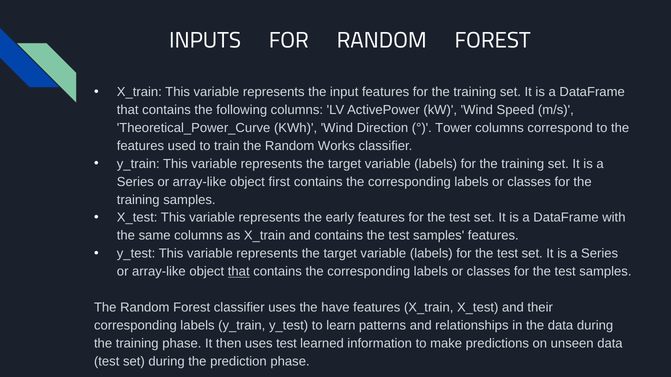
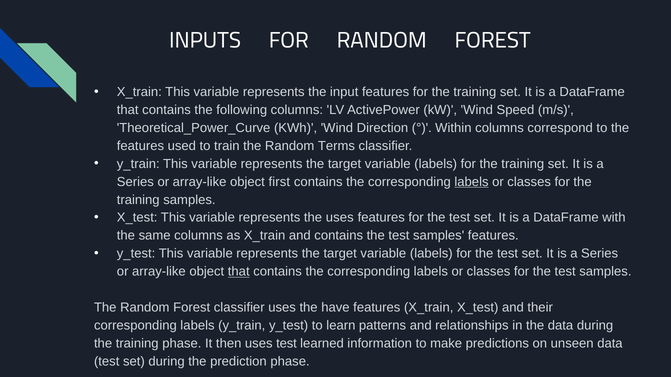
Tower: Tower -> Within (453, 128)
Works: Works -> Terms (336, 146)
labels underline: none -> present (472, 182)
the early: early -> uses (340, 218)
